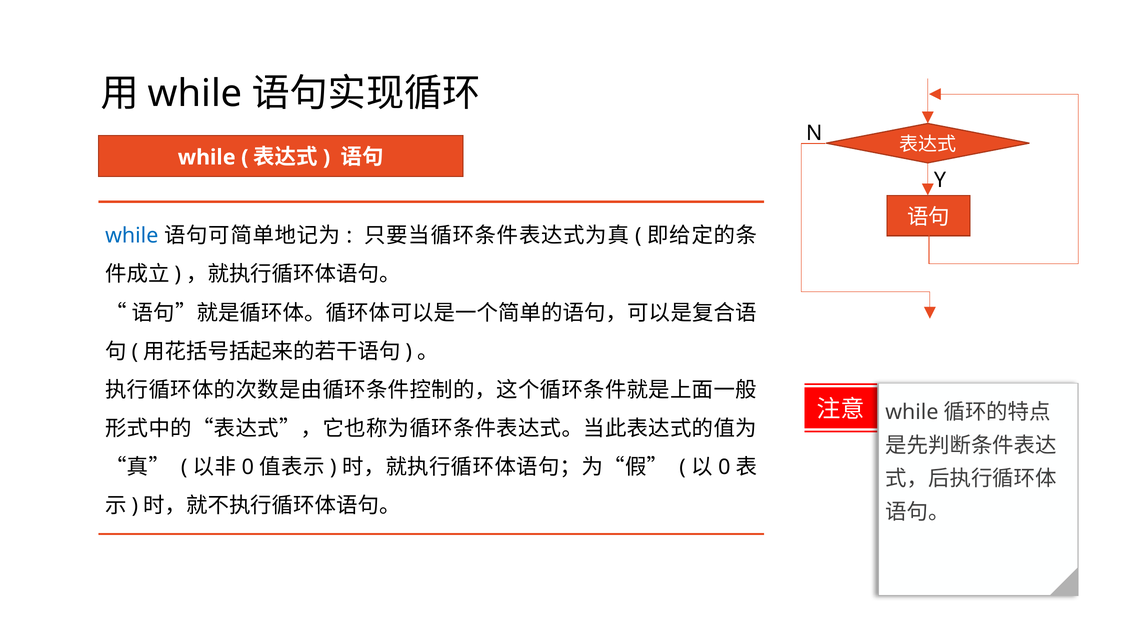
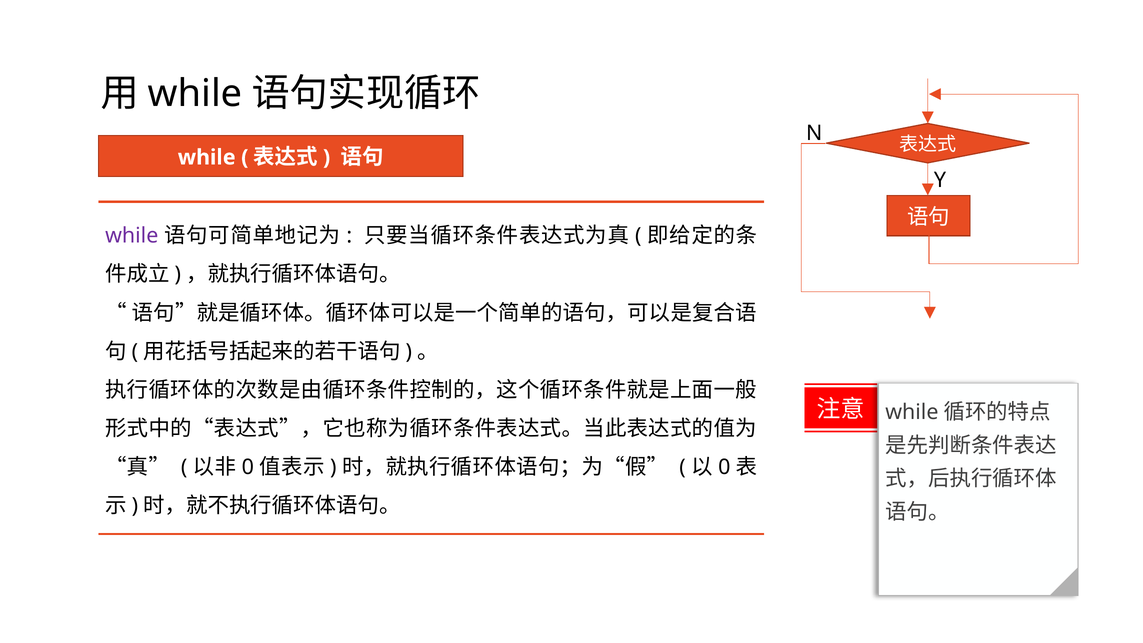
while colour: blue -> purple (132, 236)
